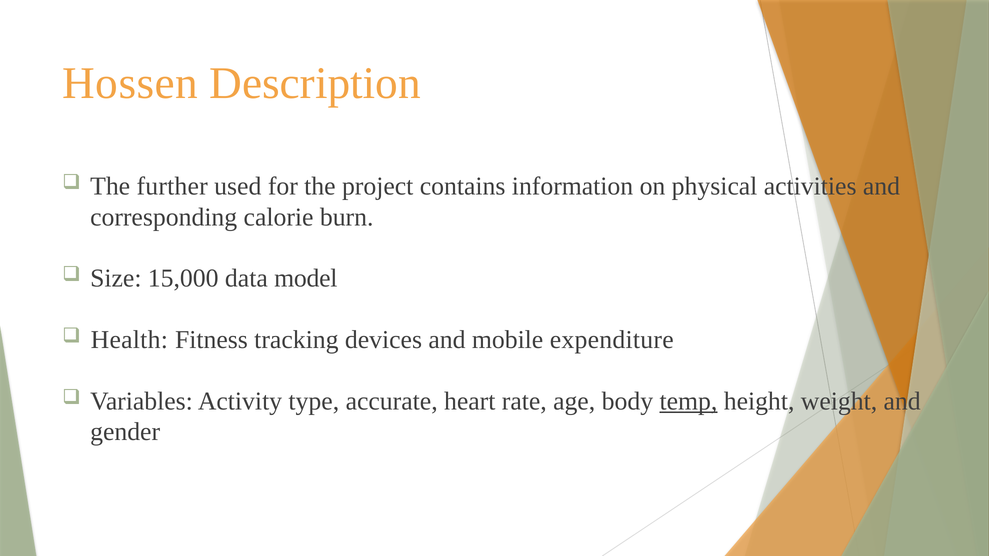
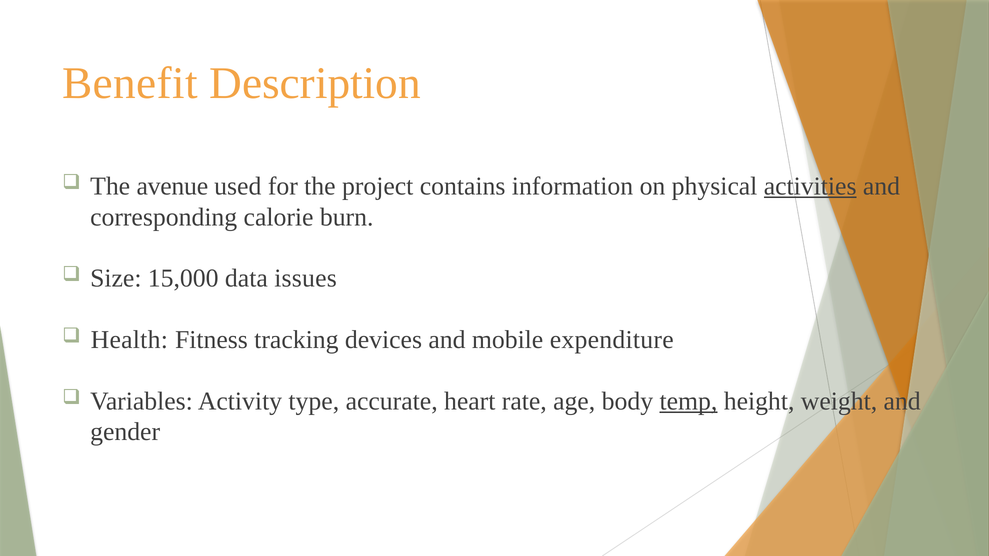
Hossen: Hossen -> Benefit (130, 84)
further: further -> avenue (172, 186)
activities underline: none -> present (810, 186)
model: model -> issues (306, 279)
